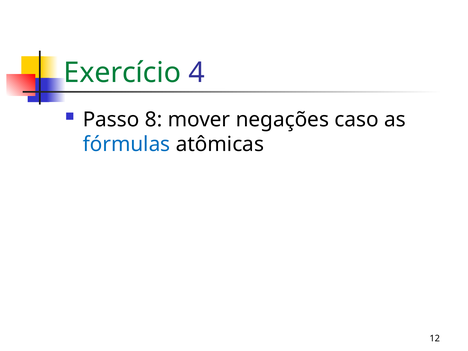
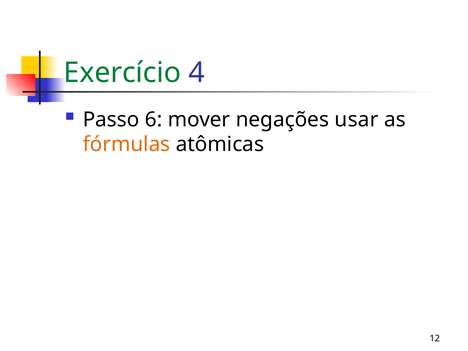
8: 8 -> 6 (154, 119)
caso: caso -> usar (356, 119)
fórmulas colour: blue -> orange (127, 144)
